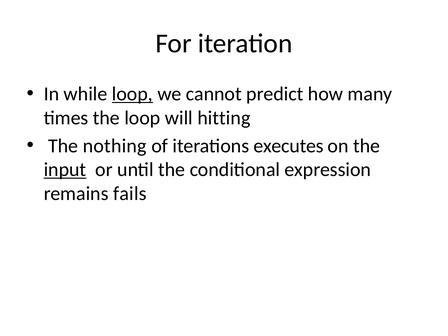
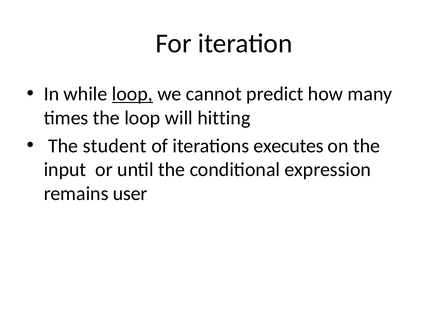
nothing: nothing -> student (115, 146)
input underline: present -> none (65, 170)
fails: fails -> user (130, 194)
